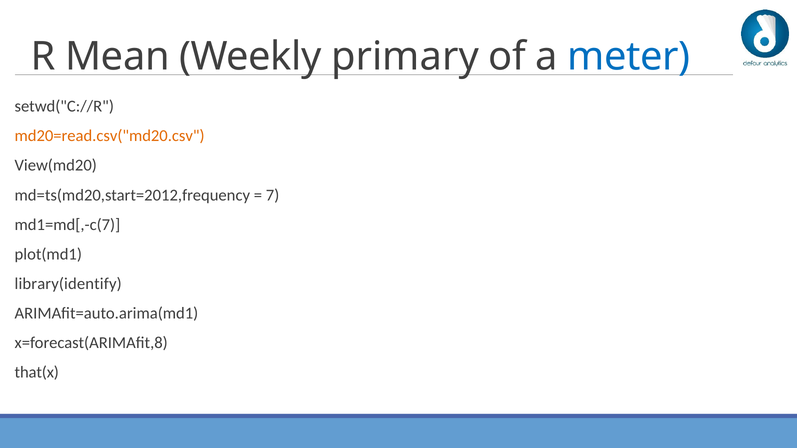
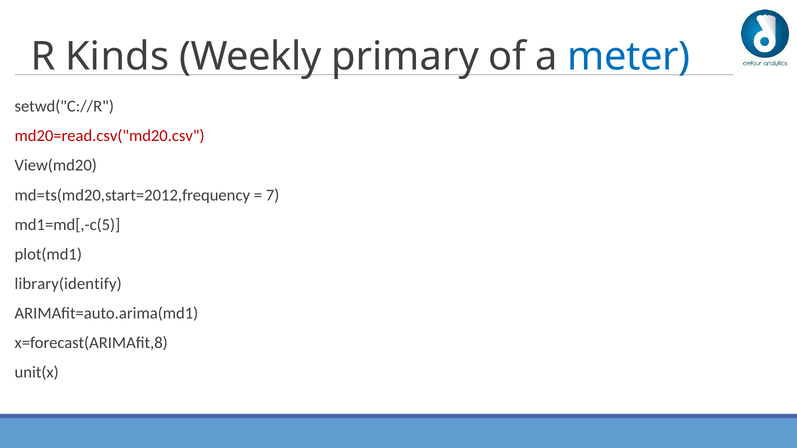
Mean: Mean -> Kinds (117, 57)
md20=read.csv("md20.csv colour: orange -> red (110, 136)
md1=md[,-c(7: md1=md[,-c(7 -> md1=md[,-c(5 (67, 225)
that(x: that(x -> unit(x (37, 373)
